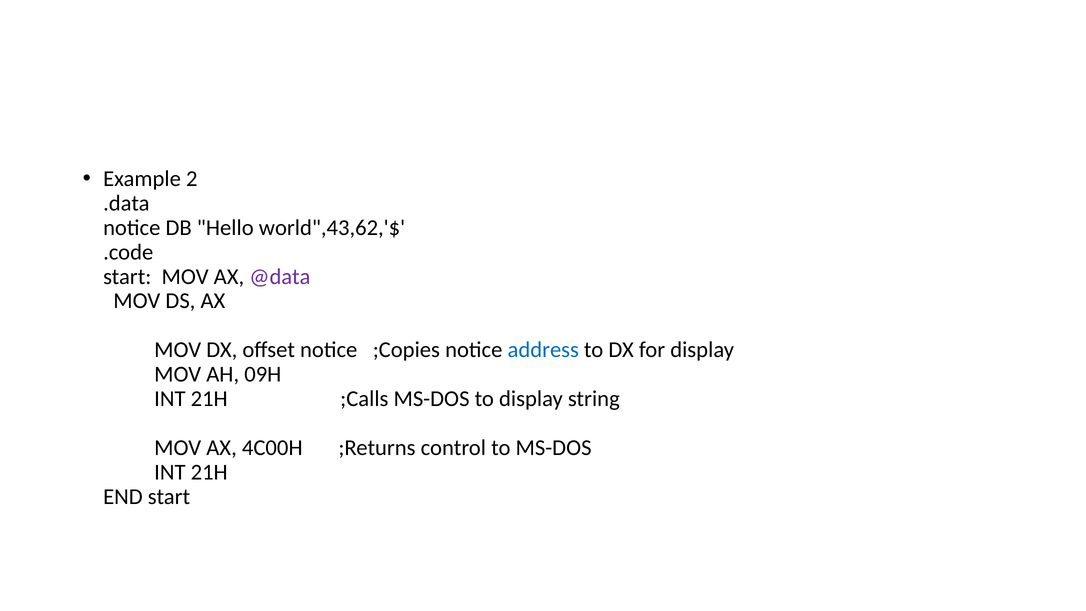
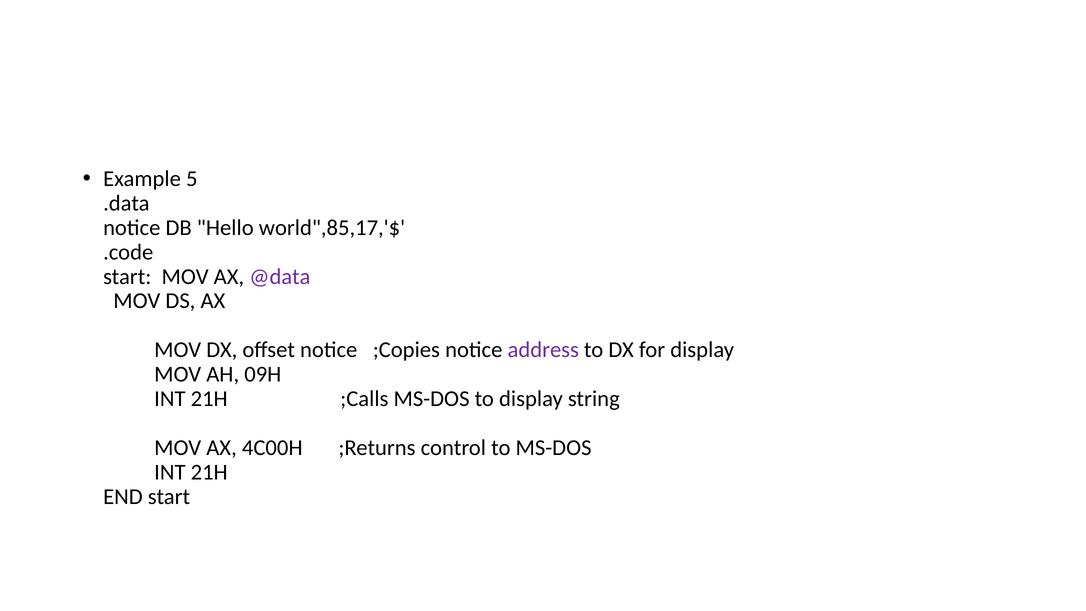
2: 2 -> 5 (192, 179)
world",43,62,'$: world",43,62,'$ -> world",85,17,'$ (332, 228)
address colour: blue -> purple (543, 350)
